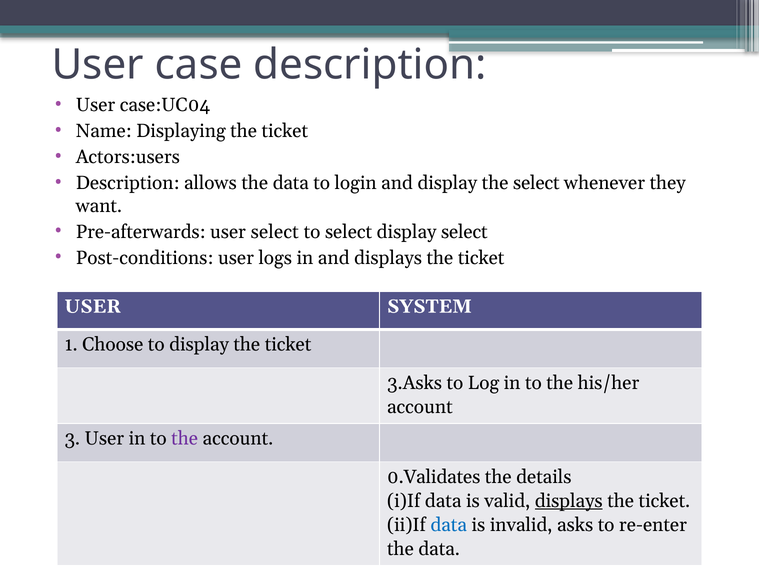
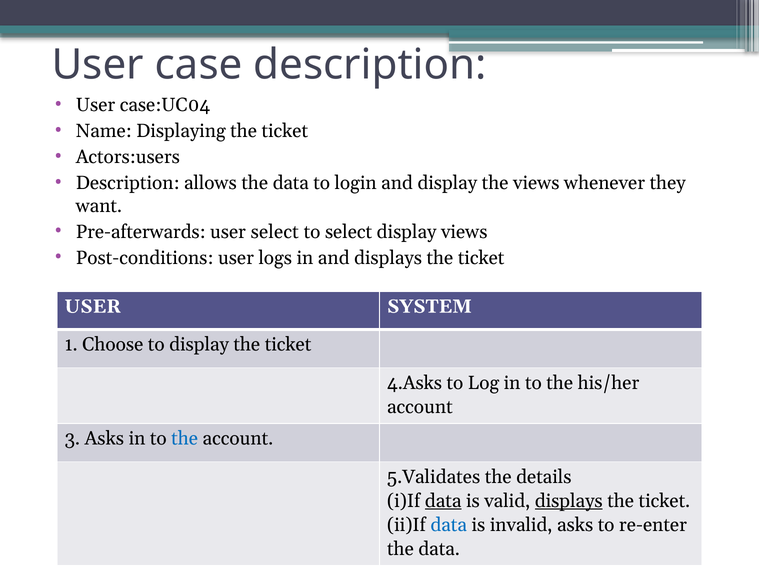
the select: select -> views (536, 183)
display select: select -> views (464, 232)
3.Asks: 3.Asks -> 4.Asks (415, 382)
3 User: User -> Asks (104, 438)
the colour: purple -> blue (185, 438)
0.Validates: 0.Validates -> 5.Validates (434, 476)
data underline: none -> present (443, 500)
